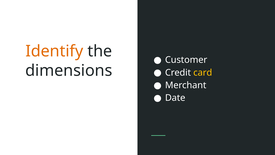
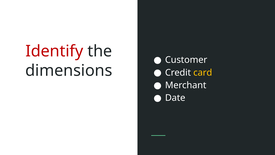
Identify colour: orange -> red (54, 51)
